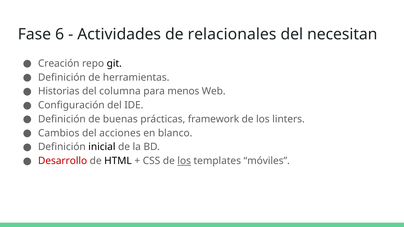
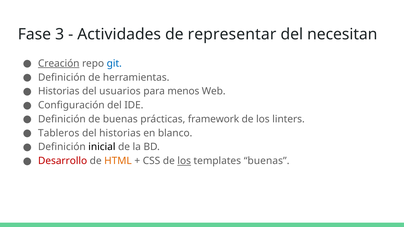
6: 6 -> 3 (60, 34)
relacionales: relacionales -> representar (232, 34)
Creación underline: none -> present (59, 64)
git colour: black -> blue (114, 64)
columna: columna -> usuarios (120, 91)
Cambios: Cambios -> Tableros (59, 133)
del acciones: acciones -> historias (120, 133)
HTML colour: black -> orange (118, 161)
templates móviles: móviles -> buenas (267, 161)
